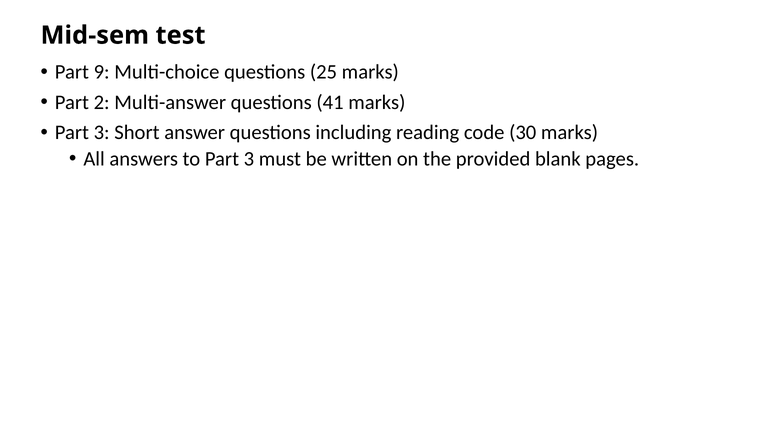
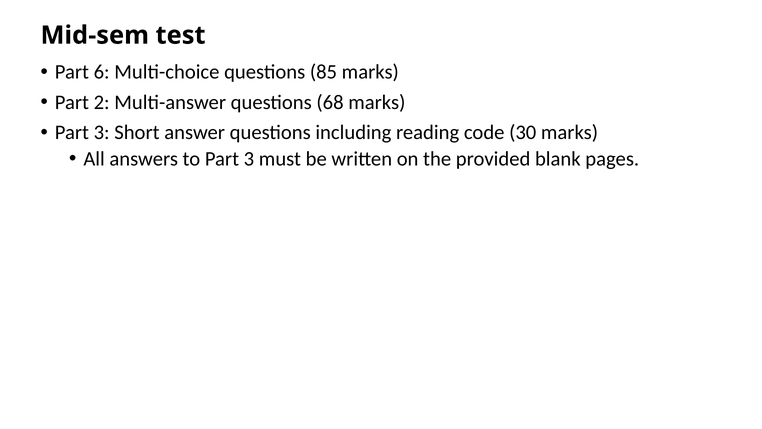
9: 9 -> 6 (102, 72)
25: 25 -> 85 (323, 72)
41: 41 -> 68 (330, 102)
